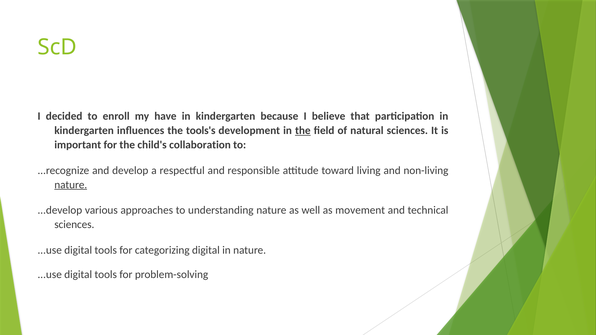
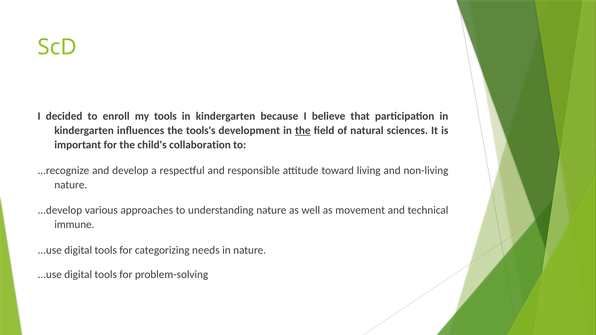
my have: have -> tools (165, 116)
nature underline: present -> none (71, 185)
sciences: sciences -> immune (74, 225)
categorizing digital: digital -> needs (206, 250)
